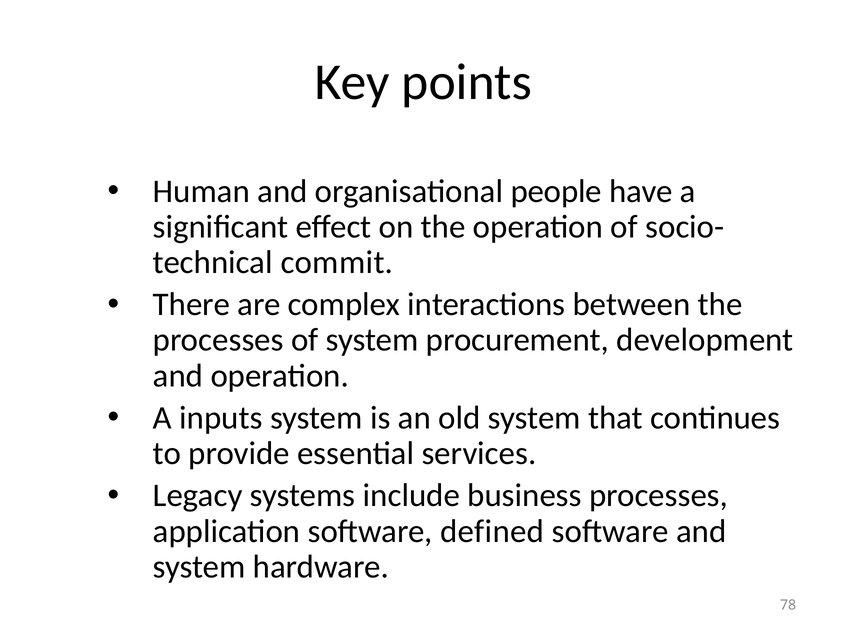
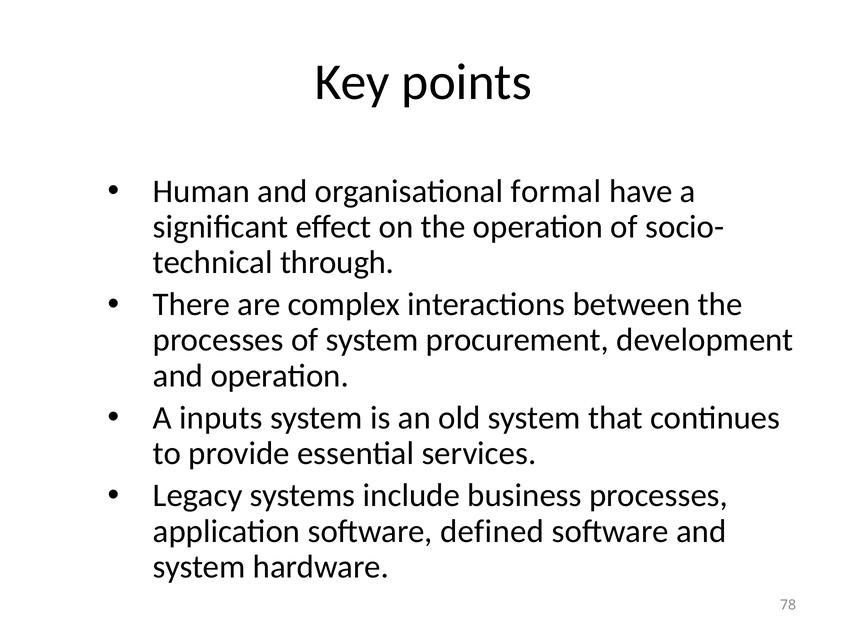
people: people -> formal (556, 191)
commit: commit -> through (337, 263)
